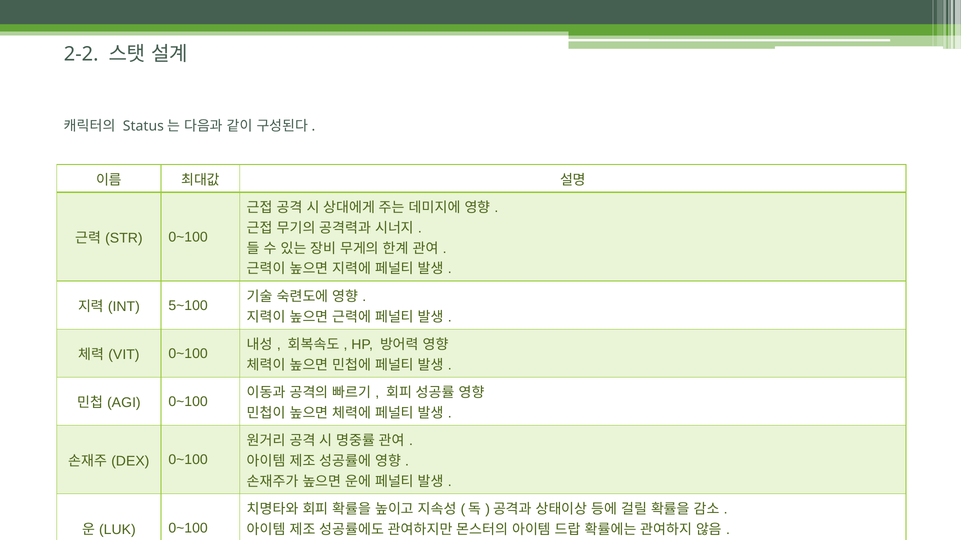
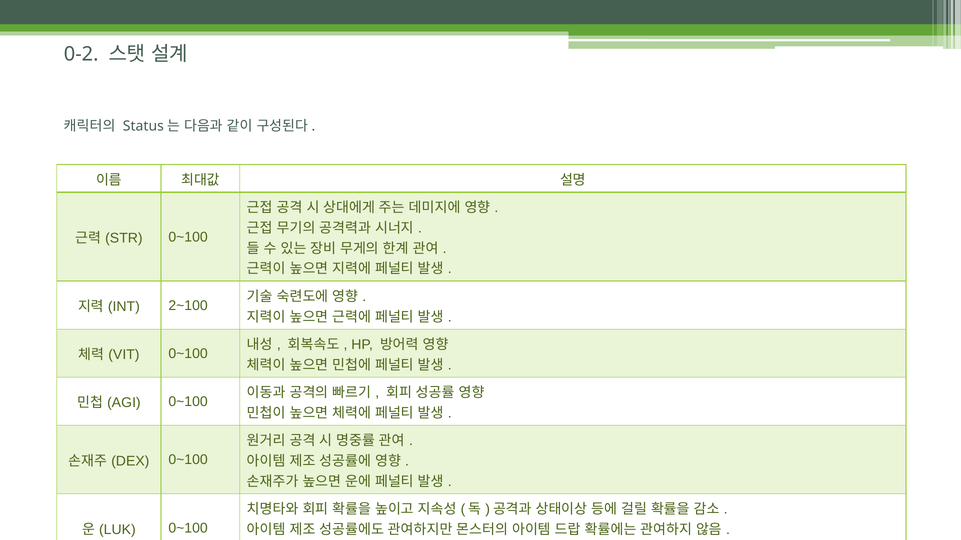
2-2: 2-2 -> 0-2 (81, 54)
5~100: 5~100 -> 2~100 (188, 306)
